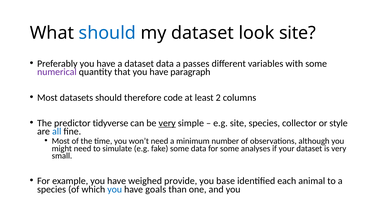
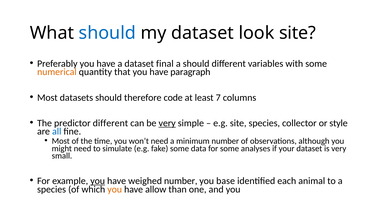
dataset data: data -> final (165, 64)
a passes: passes -> should (196, 64)
numerical colour: purple -> orange (57, 72)
2: 2 -> 7 (218, 98)
predictor tidyverse: tidyverse -> different (110, 123)
you underline: none -> present (98, 181)
weighed provide: provide -> number (181, 181)
you colour: blue -> orange (115, 189)
goals: goals -> allow (156, 189)
